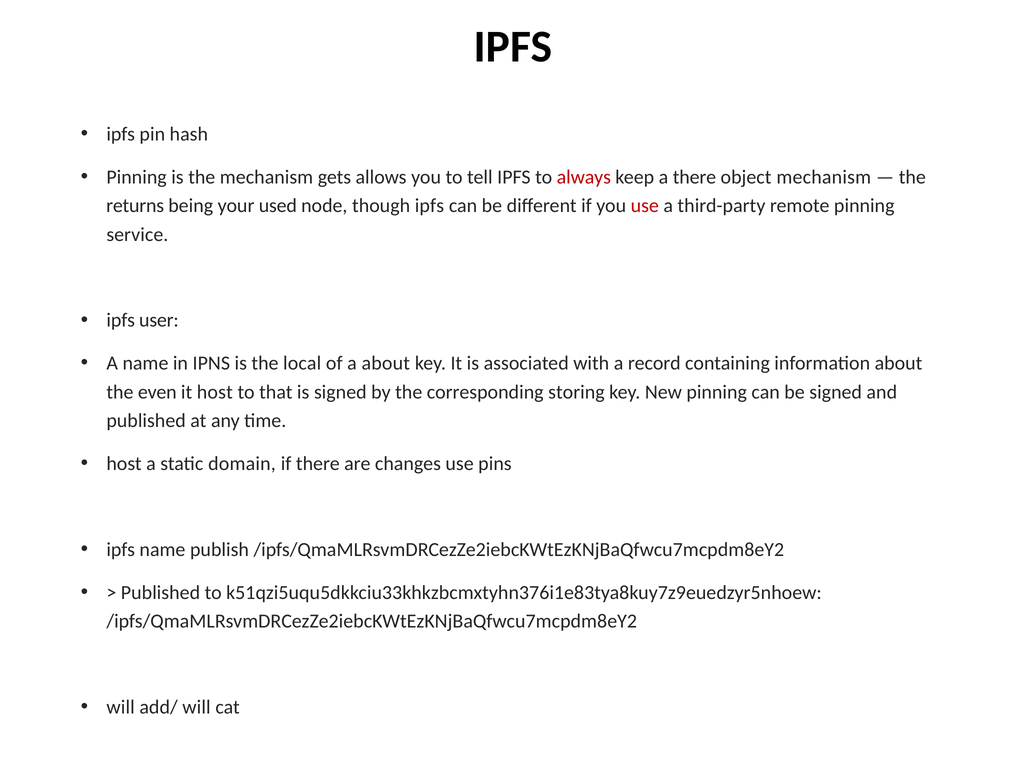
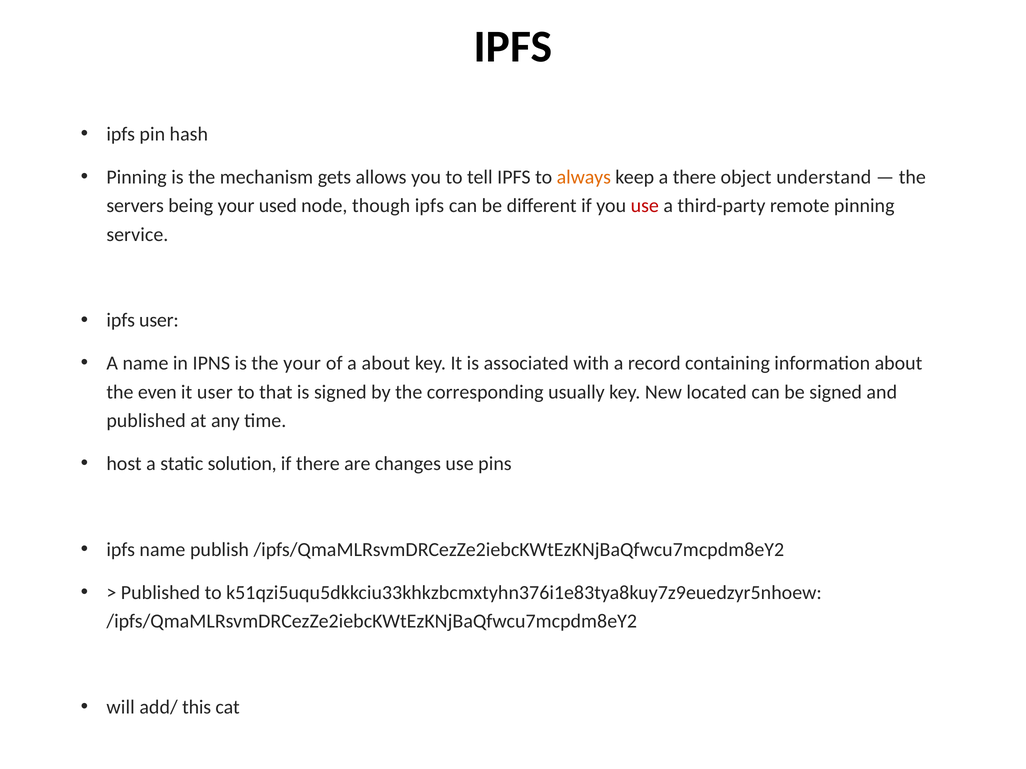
always colour: red -> orange (584, 177)
object mechanism: mechanism -> understand (824, 177)
returns: returns -> servers (135, 206)
the local: local -> your (302, 364)
it host: host -> user (215, 392)
storing: storing -> usually (576, 392)
New pinning: pinning -> located (717, 392)
domain: domain -> solution (242, 464)
add/ will: will -> this (197, 708)
